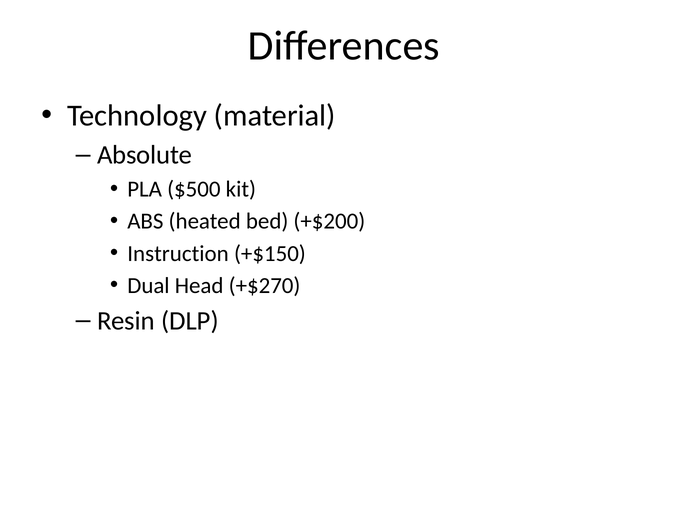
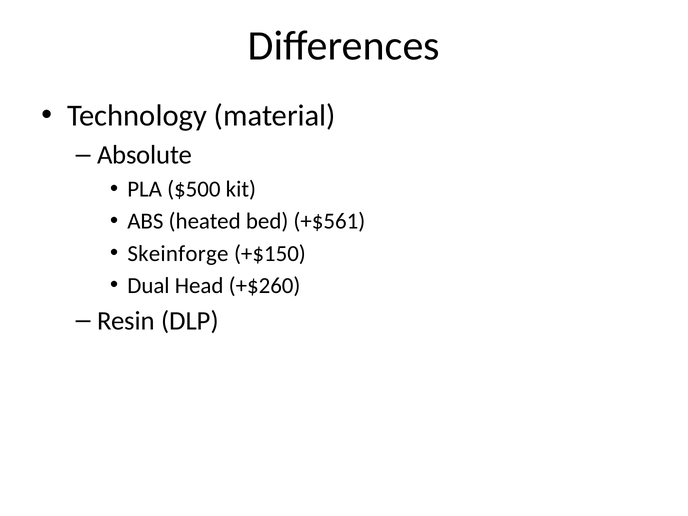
+$200: +$200 -> +$561 (329, 221)
Instruction: Instruction -> Skeinforge (178, 253)
+$270: +$270 -> +$260 (265, 286)
